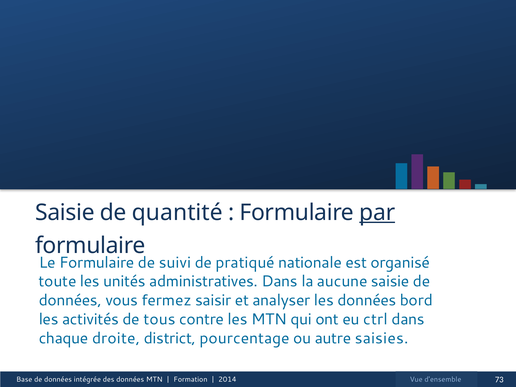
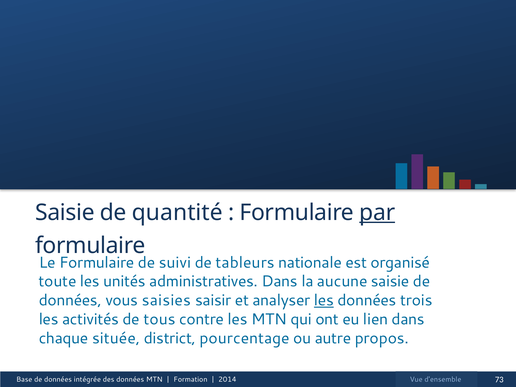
pratiqué: pratiqué -> tableurs (245, 263)
fermez: fermez -> saisies (166, 300)
les underline: none -> present (324, 300)
bord: bord -> trois (416, 300)
ctrl: ctrl -> lien (376, 319)
droite: droite -> située (116, 338)
saisies: saisies -> propos (382, 338)
